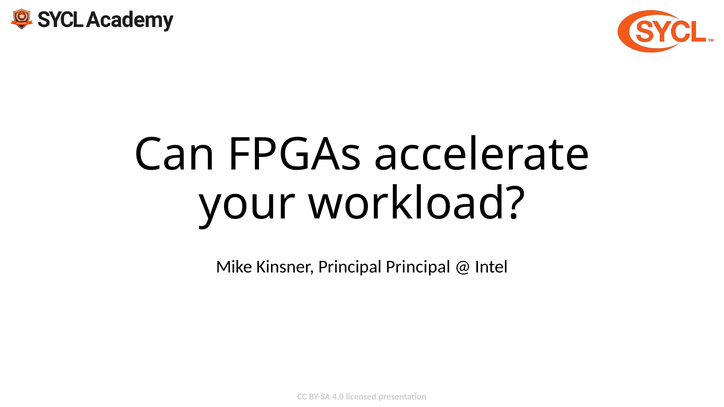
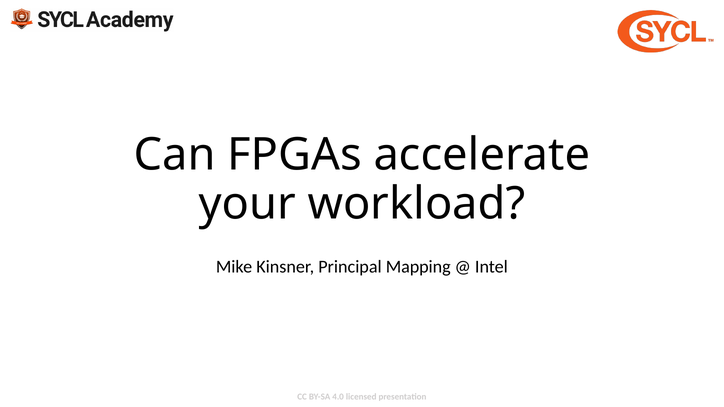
Principal Principal: Principal -> Mapping (418, 267)
